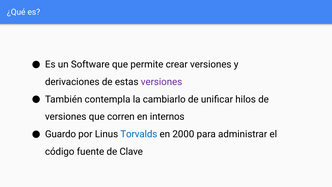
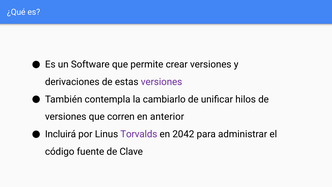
internos: internos -> anterior (167, 117)
Guardo: Guardo -> Incluirá (61, 134)
Torvalds colour: blue -> purple (139, 134)
2000: 2000 -> 2042 (183, 134)
